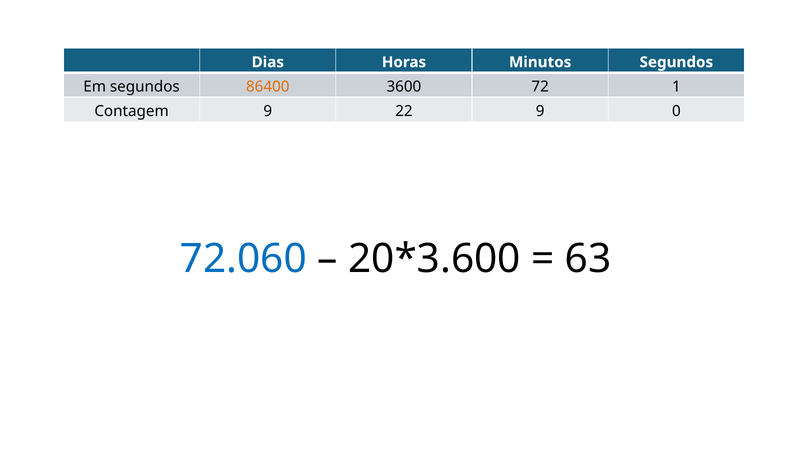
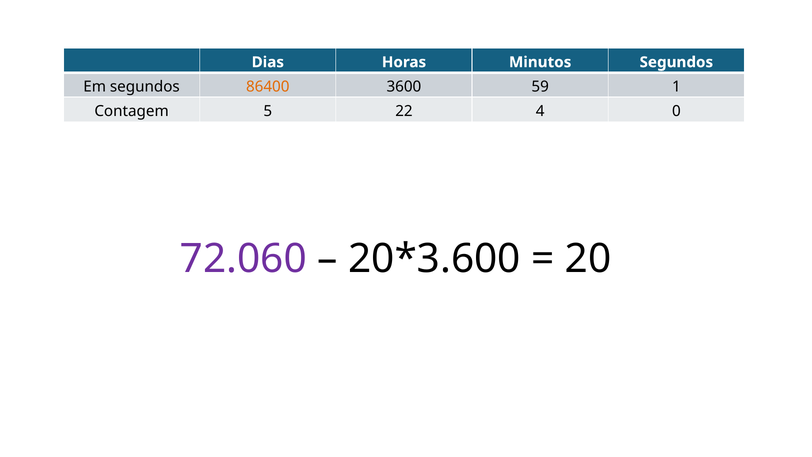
72: 72 -> 59 (540, 87)
Contagem 9: 9 -> 5 (268, 111)
22 9: 9 -> 4 (540, 111)
72.060 colour: blue -> purple (243, 259)
63: 63 -> 20 (588, 259)
